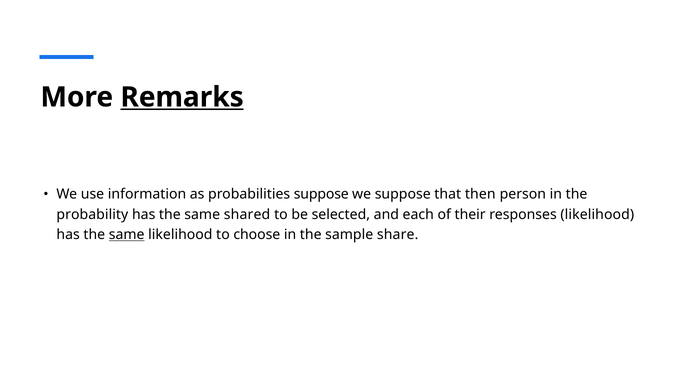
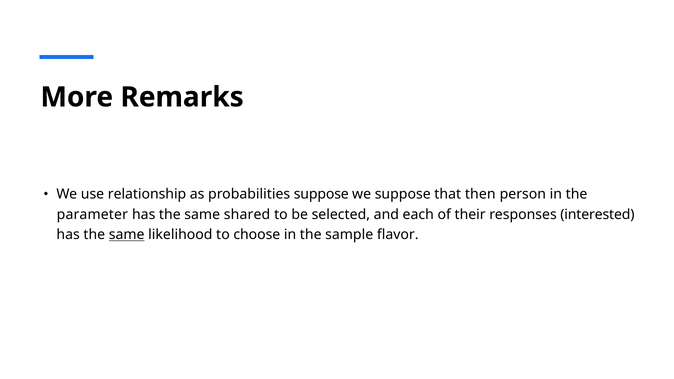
Remarks underline: present -> none (182, 97)
information: information -> relationship (147, 194)
probability: probability -> parameter (92, 215)
responses likelihood: likelihood -> interested (597, 215)
share: share -> flavor (398, 235)
